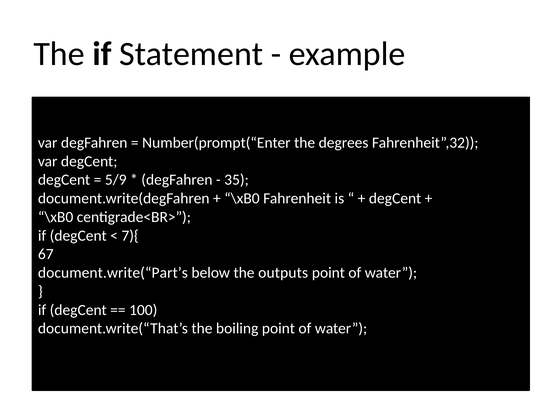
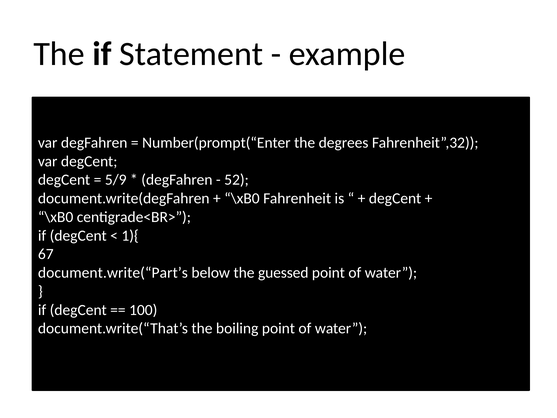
35: 35 -> 52 (237, 180)
7){: 7){ -> 1){ (130, 235)
outputs: outputs -> guessed (283, 273)
